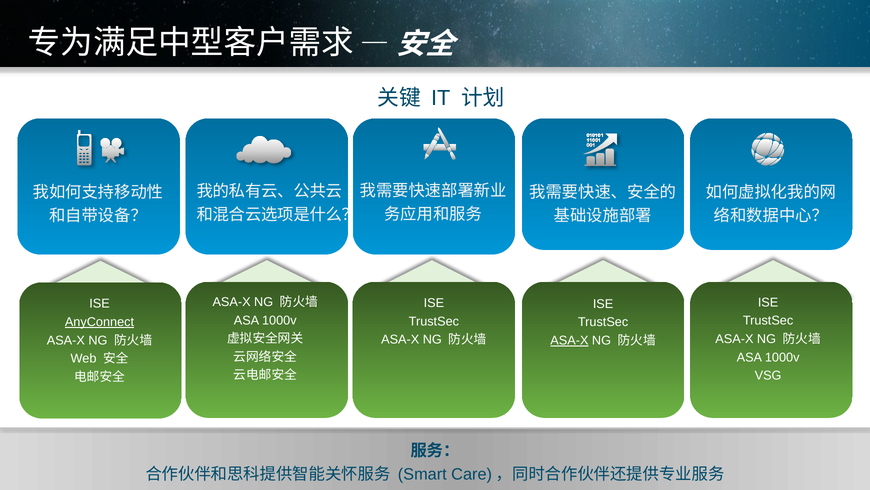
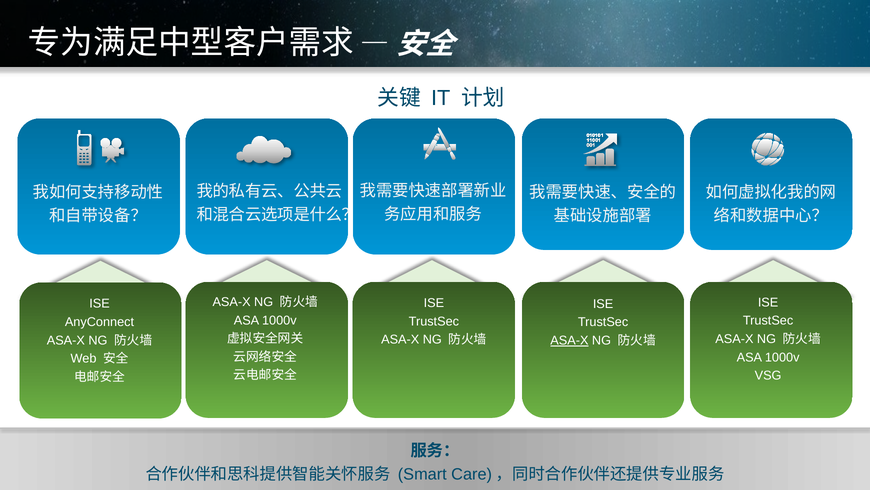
AnyConnect underline: present -> none (99, 322)
